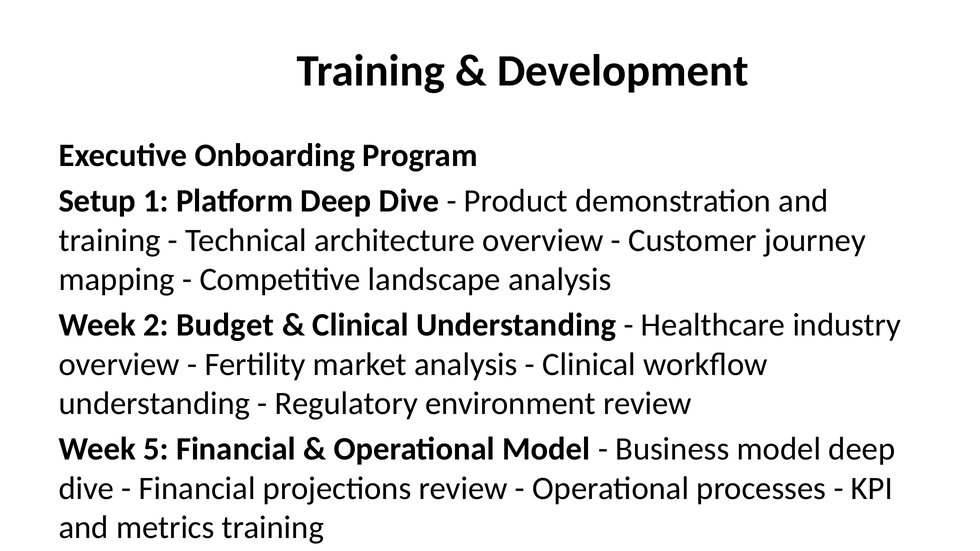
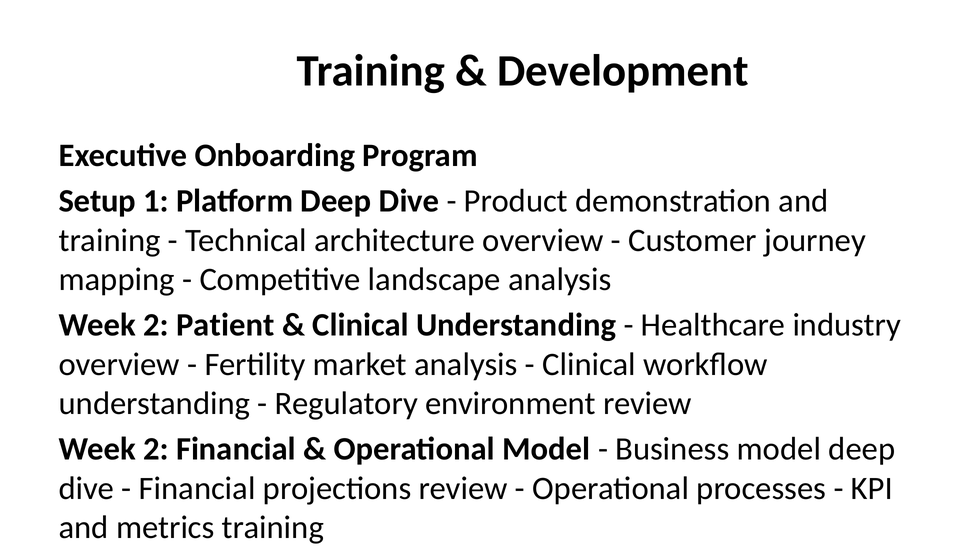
Budget: Budget -> Patient (225, 325)
5: 5 -> 2 (156, 449)
